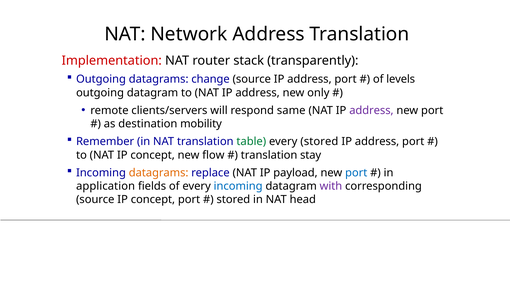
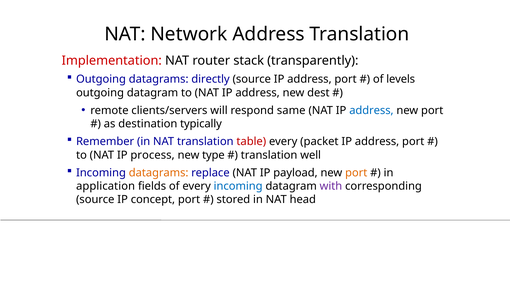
change: change -> directly (211, 79)
only: only -> dest (318, 93)
address colour: purple -> blue (371, 110)
mobility: mobility -> typically (201, 124)
table colour: green -> red (251, 142)
every stored: stored -> packet (319, 142)
NAT IP concept: concept -> process (153, 155)
flow: flow -> type (213, 155)
stay: stay -> well (311, 155)
port colour: blue -> orange (356, 173)
